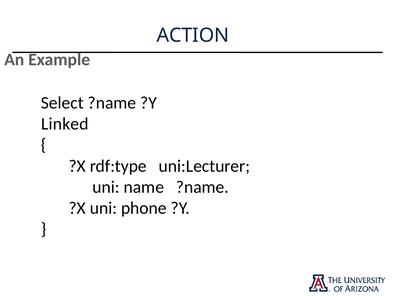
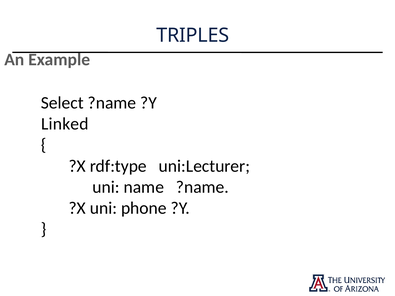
ACTION: ACTION -> TRIPLES (193, 35)
